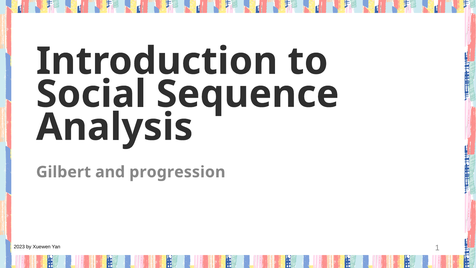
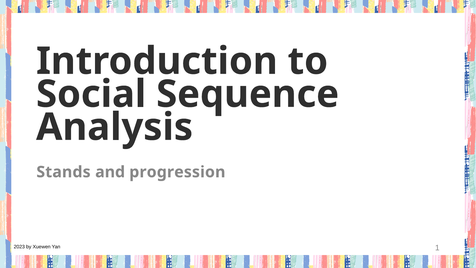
Gilbert: Gilbert -> Stands (63, 172)
